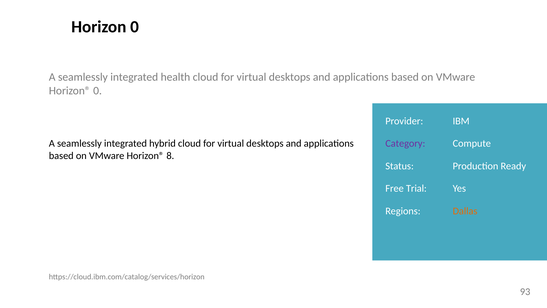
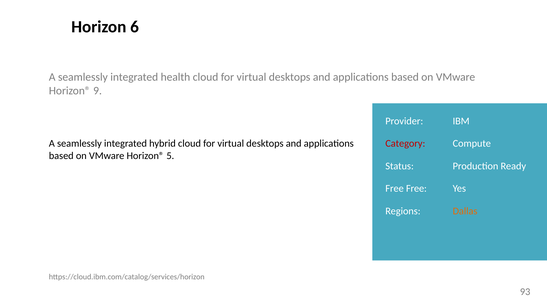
Horizon 0: 0 -> 6 (135, 27)
Horizon® 0: 0 -> 9 (98, 91)
Category colour: purple -> red (405, 143)
8: 8 -> 5 (170, 156)
Free Trial: Trial -> Free (416, 188)
